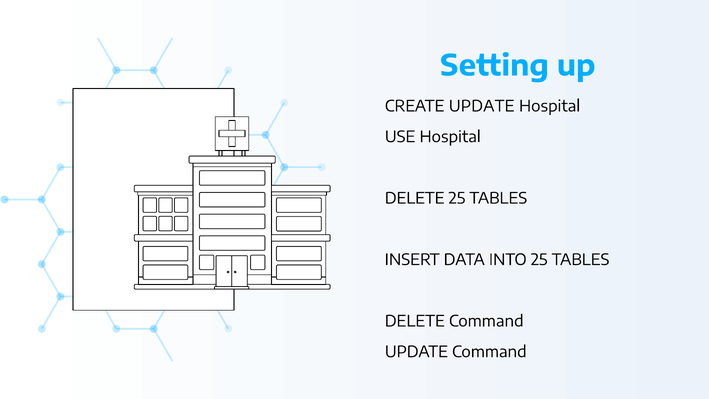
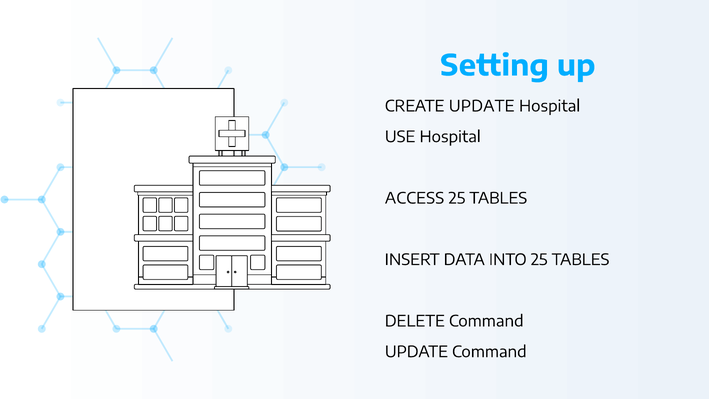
DELETE: DELETE -> ACCESS (415, 198)
